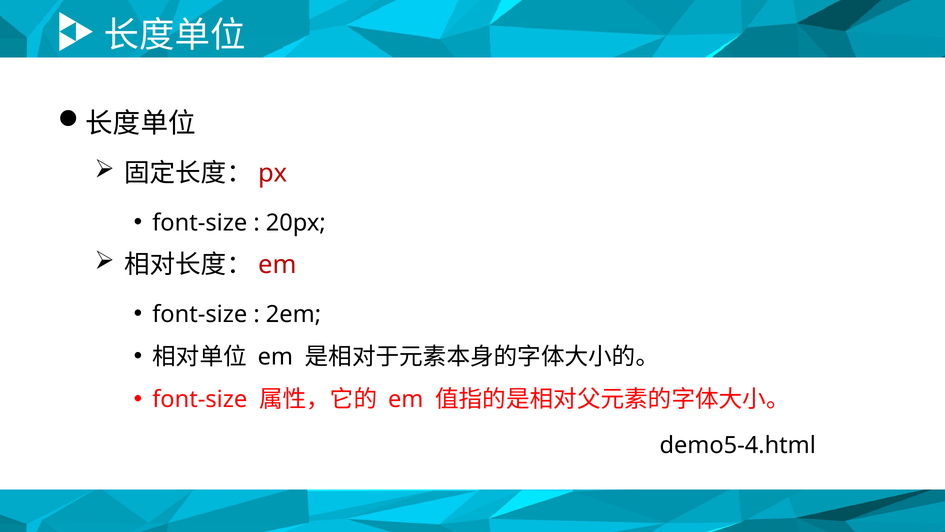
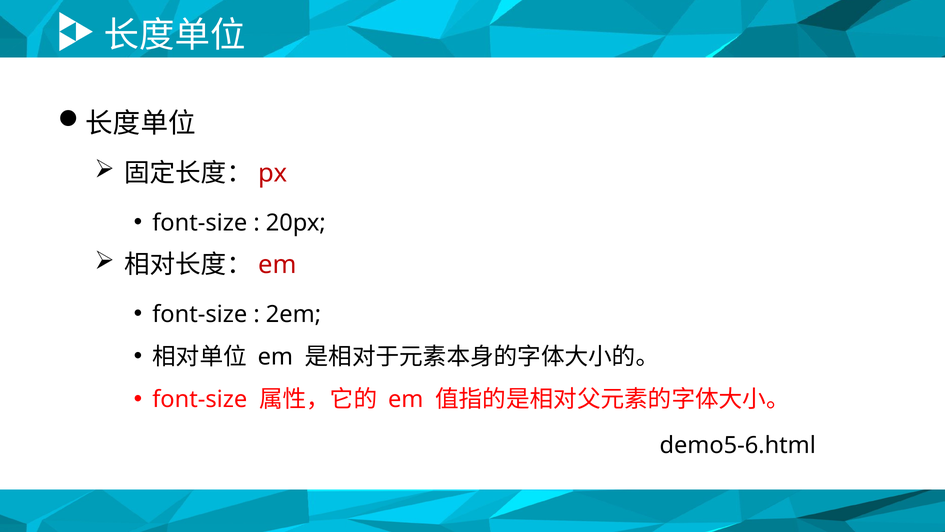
demo5-4.html: demo5-4.html -> demo5-6.html (738, 445)
